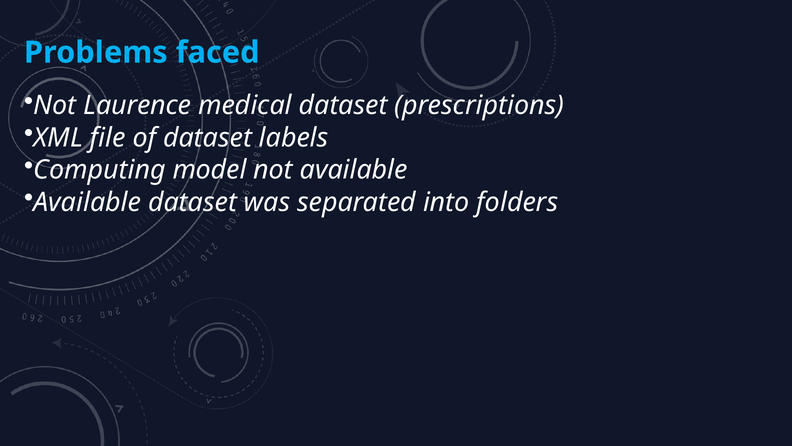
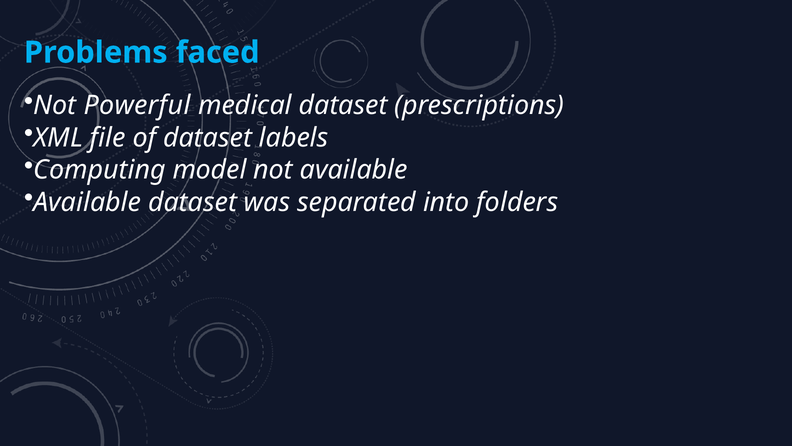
Laurence: Laurence -> Powerful (137, 106)
